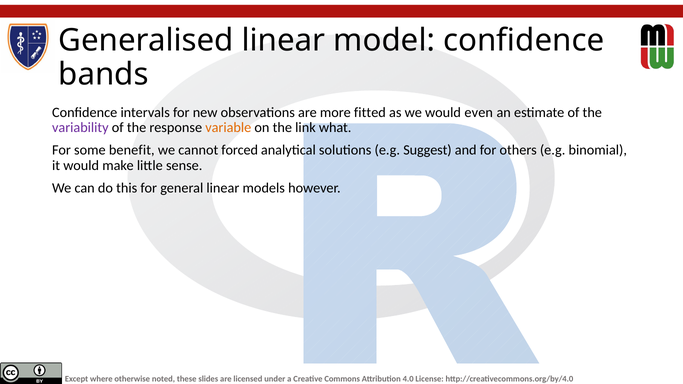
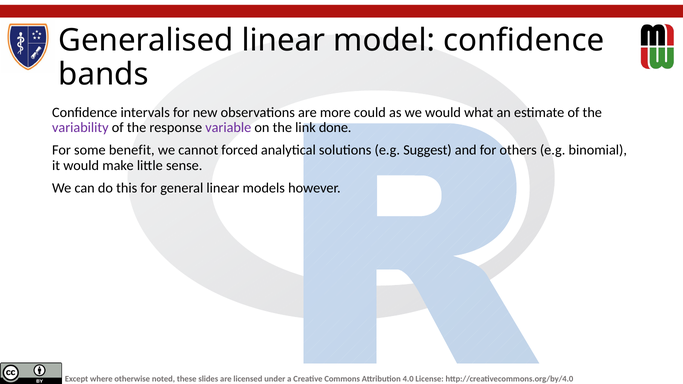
fitted: fitted -> could (370, 112)
even: even -> what (479, 112)
variable colour: orange -> purple (228, 128)
what: what -> done (335, 128)
